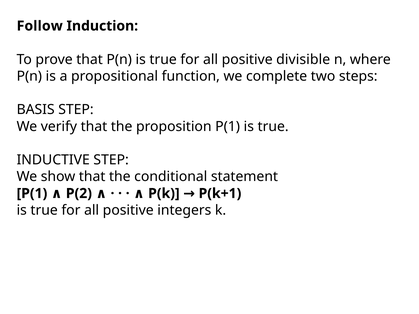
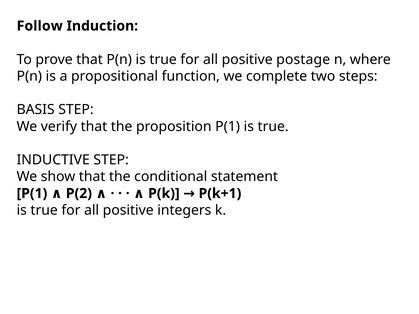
divisible: divisible -> postage (303, 59)
